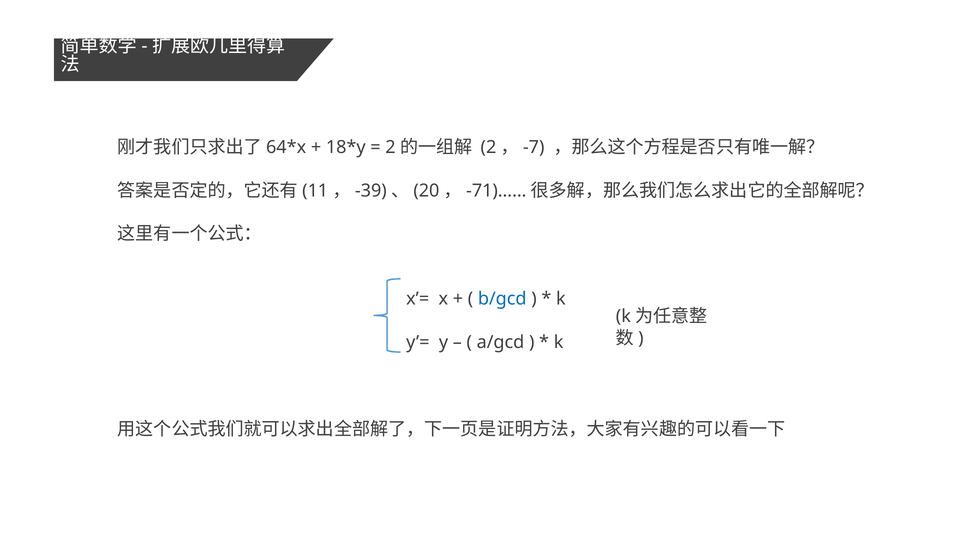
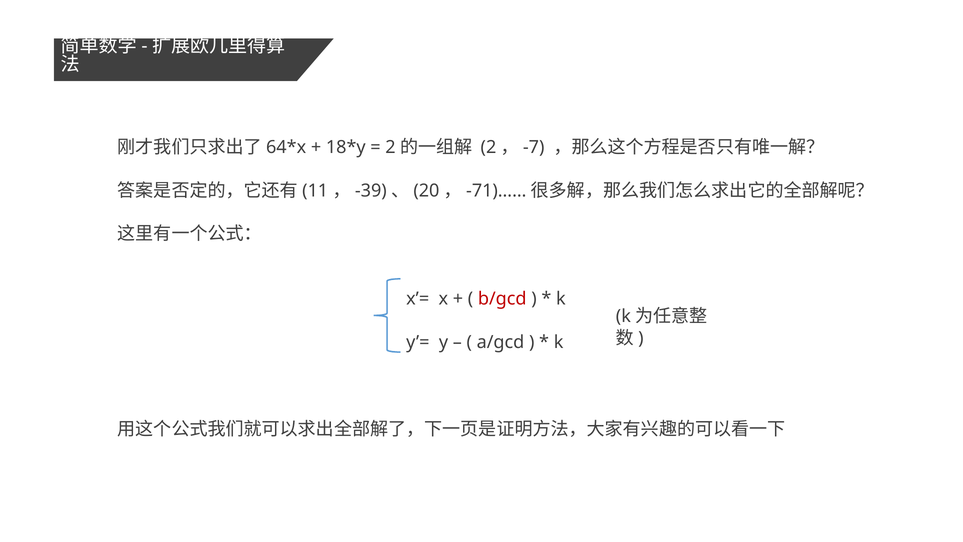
b/gcd colour: blue -> red (502, 299)
